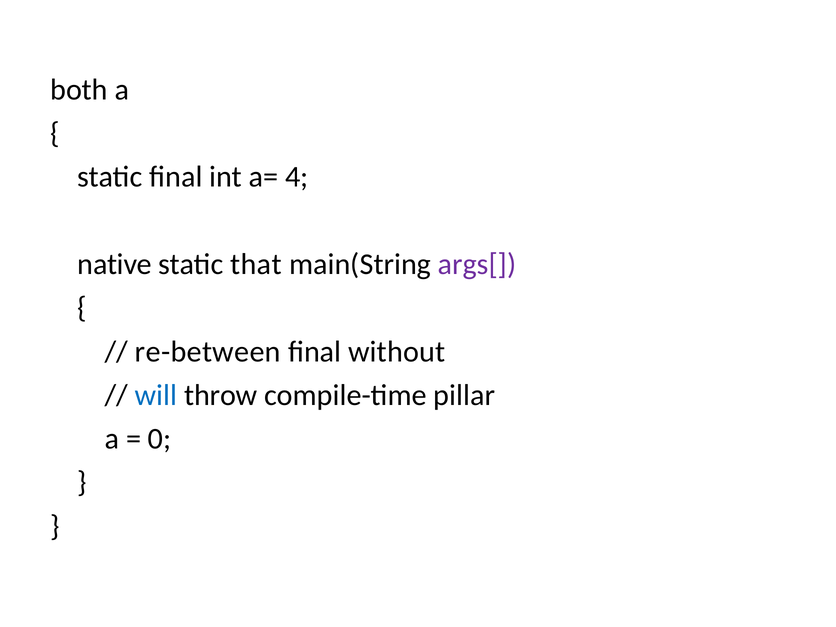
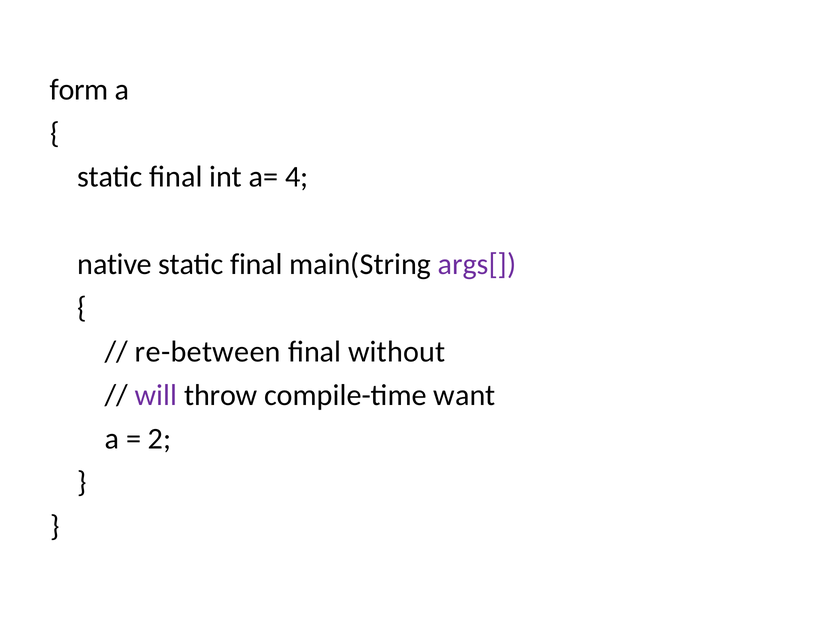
both: both -> form (79, 90)
that: that -> final (256, 264)
will colour: blue -> purple (156, 395)
pillar: pillar -> want (464, 395)
0: 0 -> 2 (160, 439)
